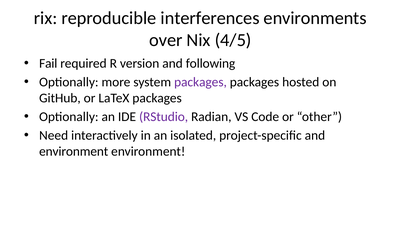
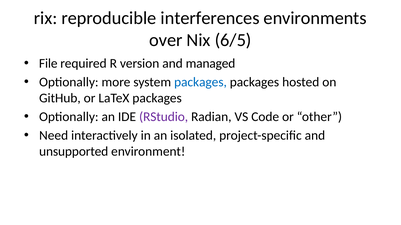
4/5: 4/5 -> 6/5 (233, 40)
Fail: Fail -> File (48, 64)
following: following -> managed (211, 64)
packages colour: purple -> blue (200, 82)
environment: environment -> unsupported (74, 152)
